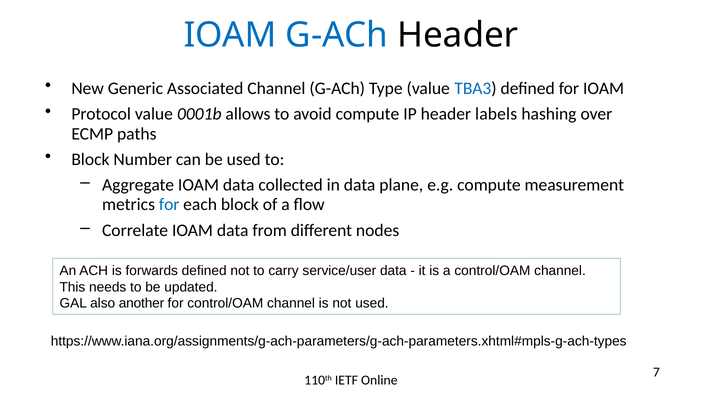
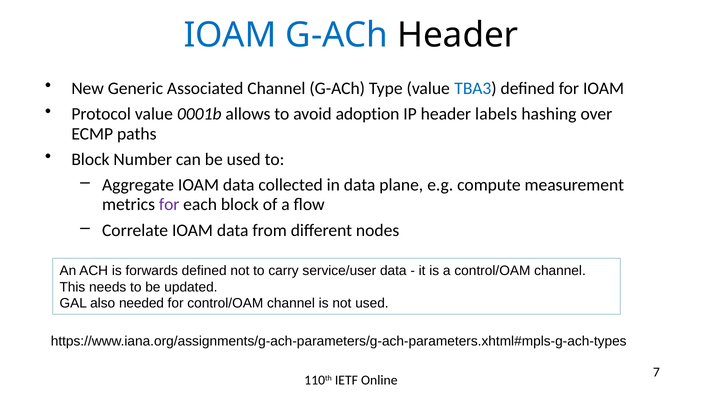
avoid compute: compute -> adoption (368, 114)
for colour: blue -> purple (169, 205)
another: another -> needed (141, 303)
